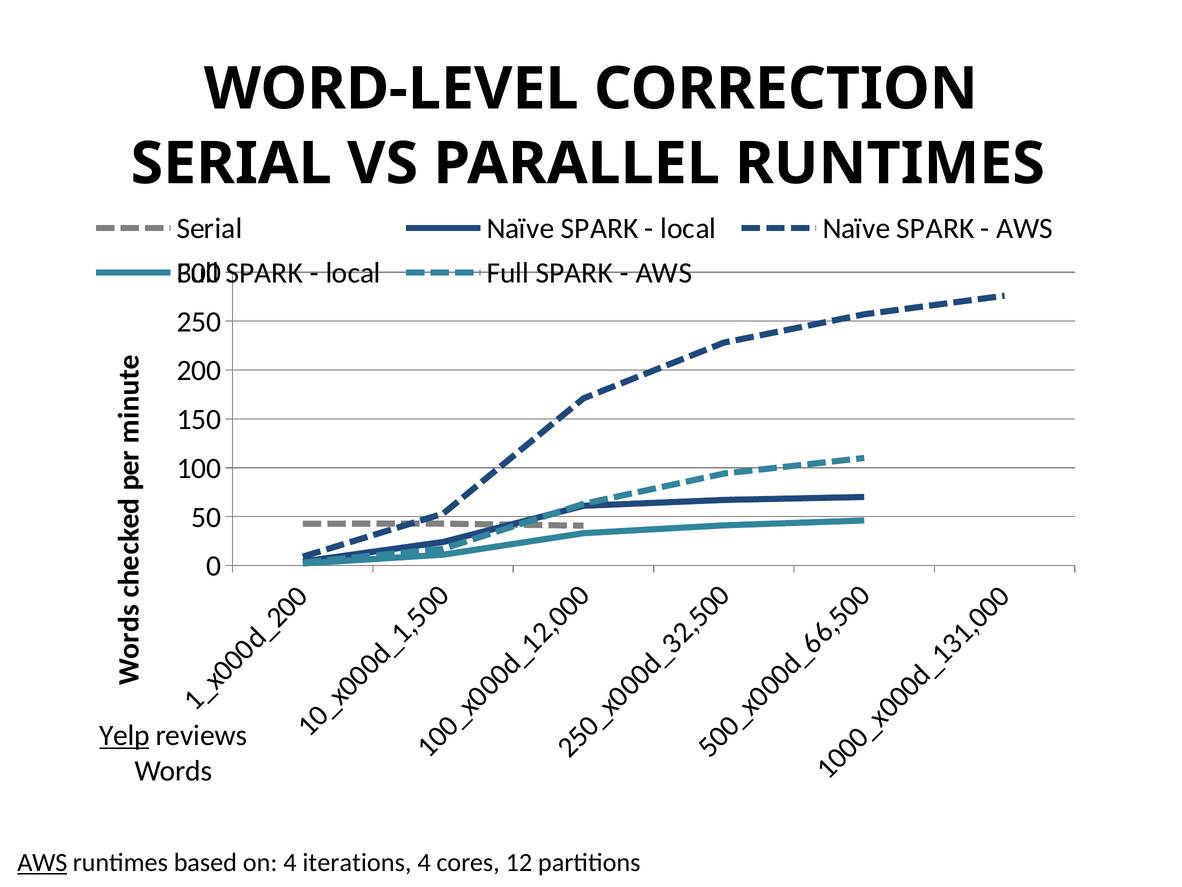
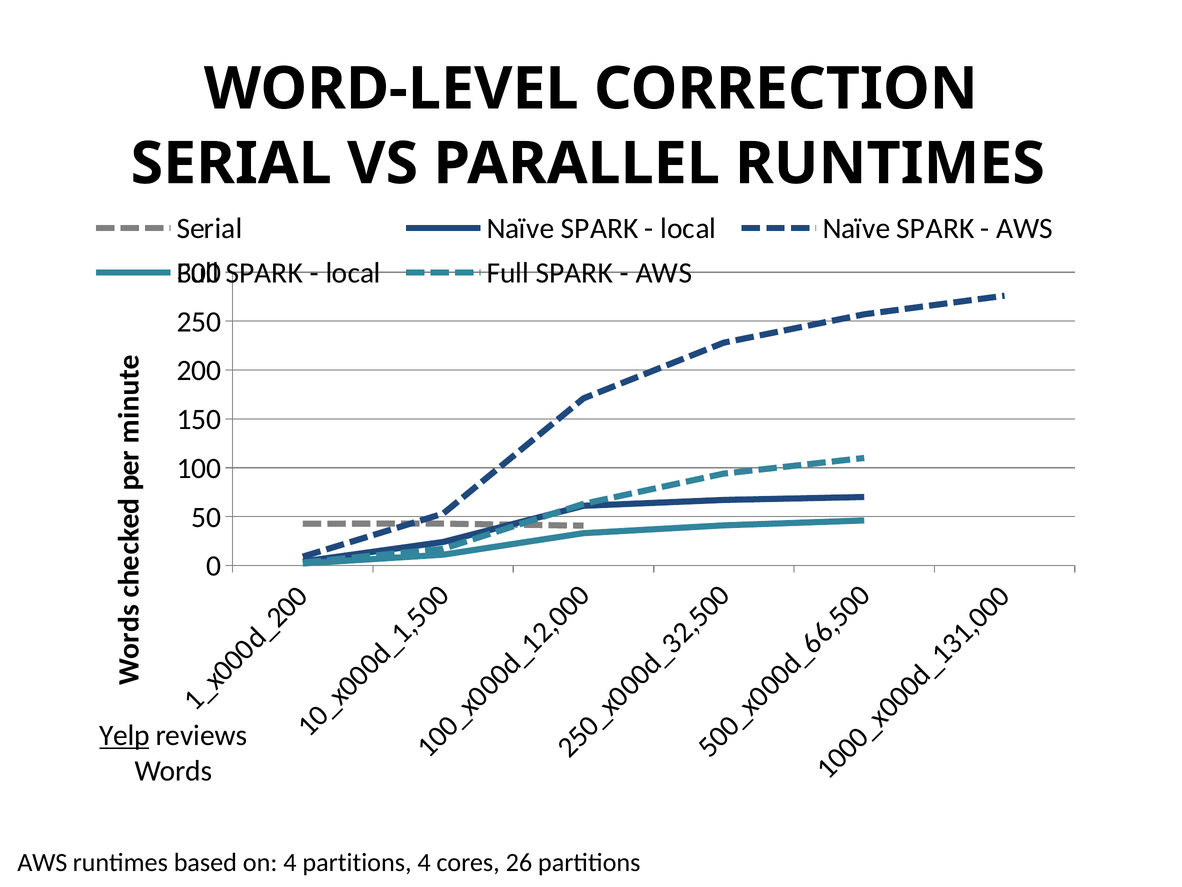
AWS underline: present -> none (42, 862)
4 iterations: iterations -> partitions (357, 862)
12: 12 -> 26 (519, 862)
